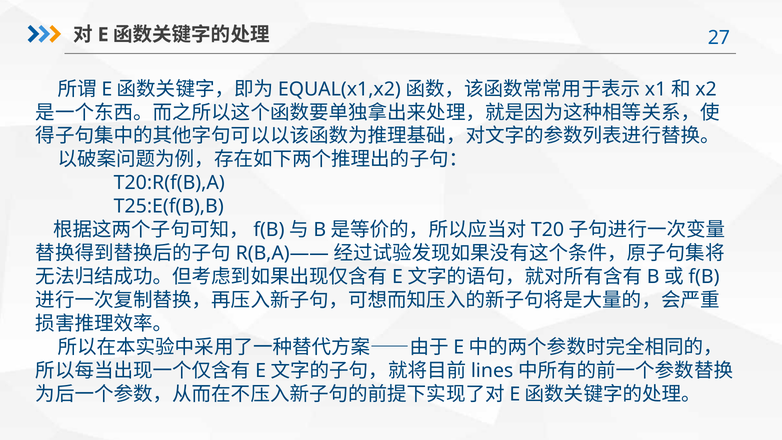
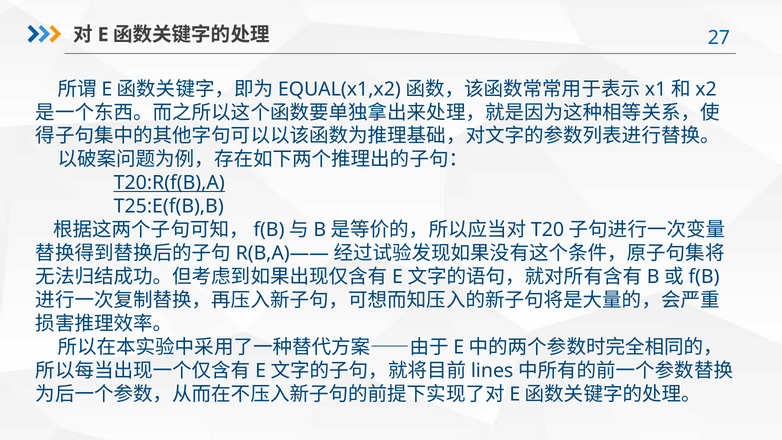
T20:R(f(B),A underline: none -> present (169, 183)
